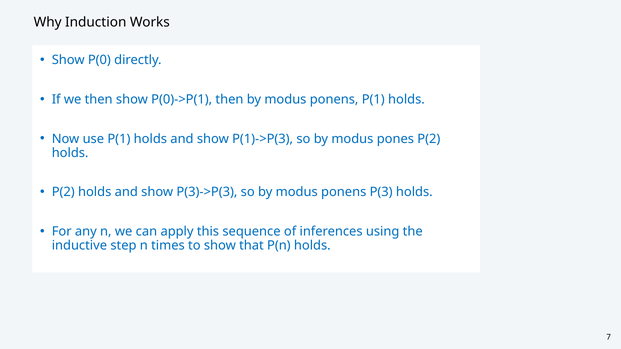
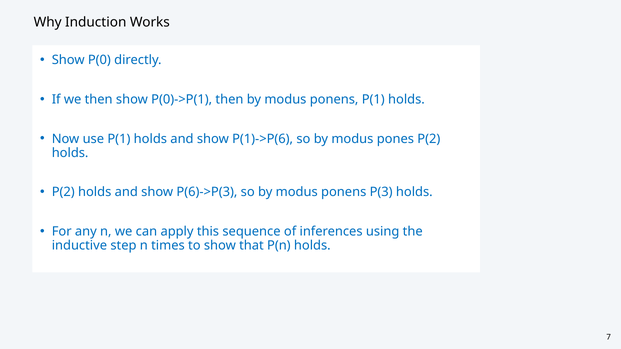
P(1)->P(3: P(1)->P(3 -> P(1)->P(6 (263, 139)
P(3)->P(3: P(3)->P(3 -> P(6)->P(3 (207, 192)
